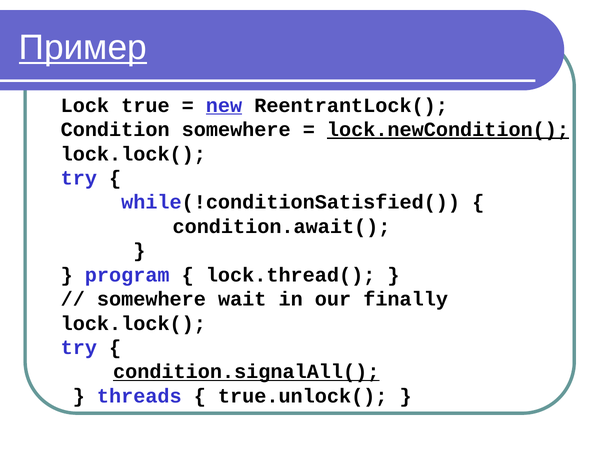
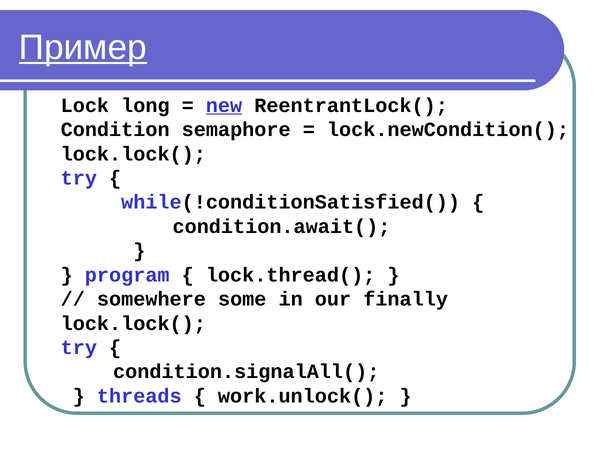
true: true -> long (145, 105)
Condition somewhere: somewhere -> semaphore (236, 130)
lock.newCondition( underline: present -> none (448, 130)
wait: wait -> some (242, 299)
condition.signalAll( underline: present -> none (246, 372)
true.unlock(: true.unlock( -> work.unlock( (303, 396)
